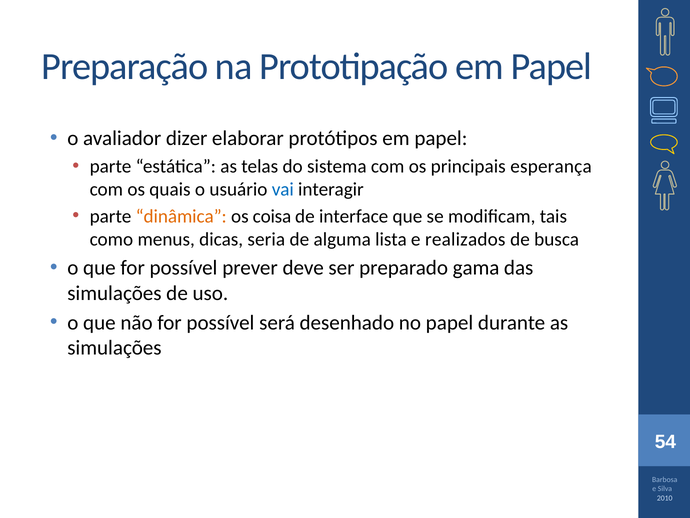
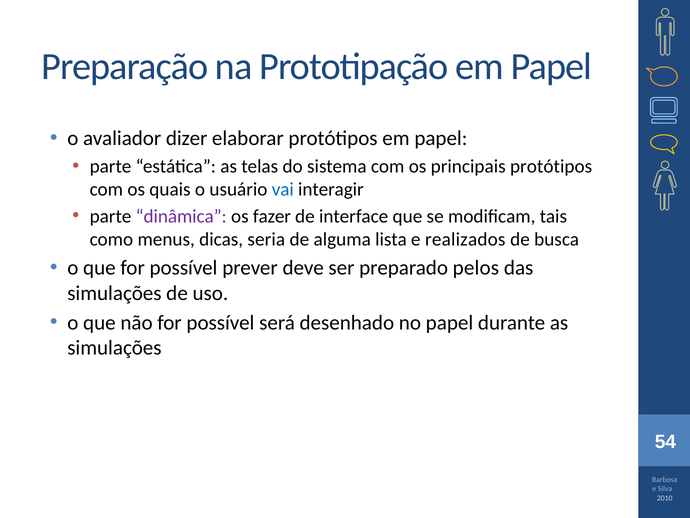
principais esperança: esperança -> protótipos (551, 166)
dinâmica colour: orange -> purple (181, 216)
coisa: coisa -> fazer (272, 216)
gama: gama -> pelos (476, 268)
